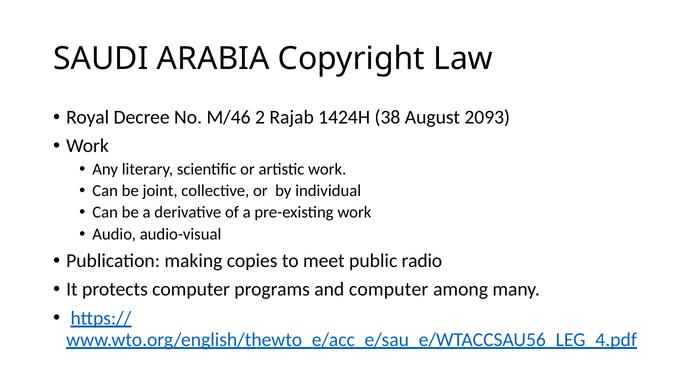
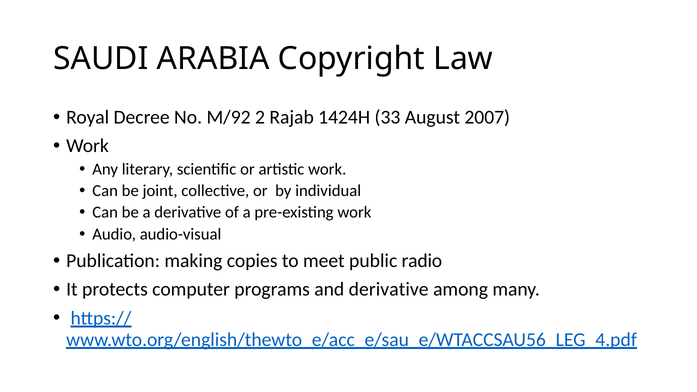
M/46: M/46 -> M/92 (229, 117)
38: 38 -> 33 (387, 117)
2093: 2093 -> 2007 (487, 117)
and computer: computer -> derivative (389, 289)
